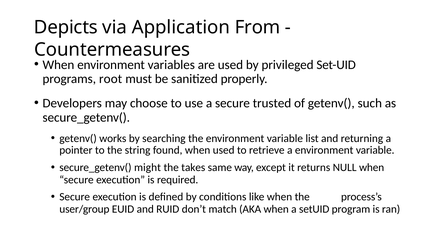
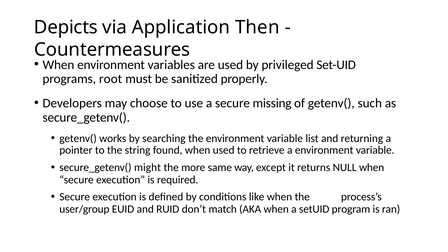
From: From -> Then (257, 27)
trusted: trusted -> missing (272, 103)
takes: takes -> more (193, 168)
